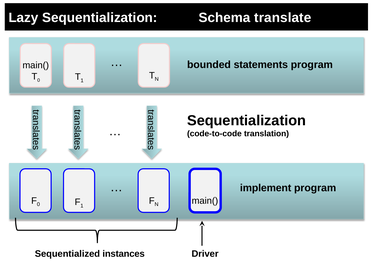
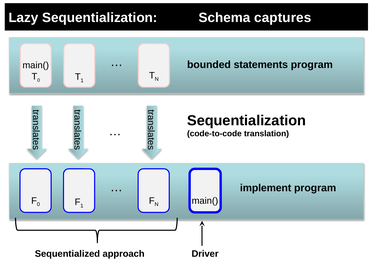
translate: translate -> captures (283, 18)
instances: instances -> approach (124, 254)
